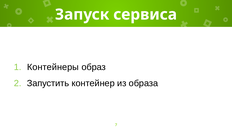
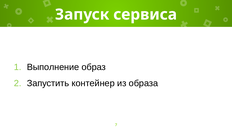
Контейнеры: Контейнеры -> Выполнение (53, 67)
